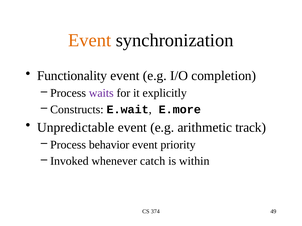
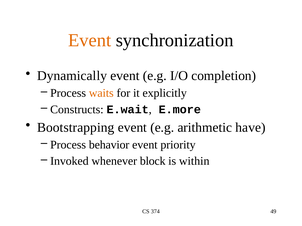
Functionality: Functionality -> Dynamically (72, 76)
waits colour: purple -> orange (101, 93)
Unpredictable: Unpredictable -> Bootstrapping (76, 128)
track: track -> have (251, 128)
catch: catch -> block (153, 161)
